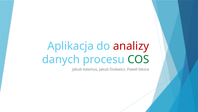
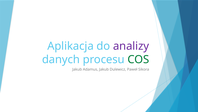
analizy colour: red -> purple (131, 46)
